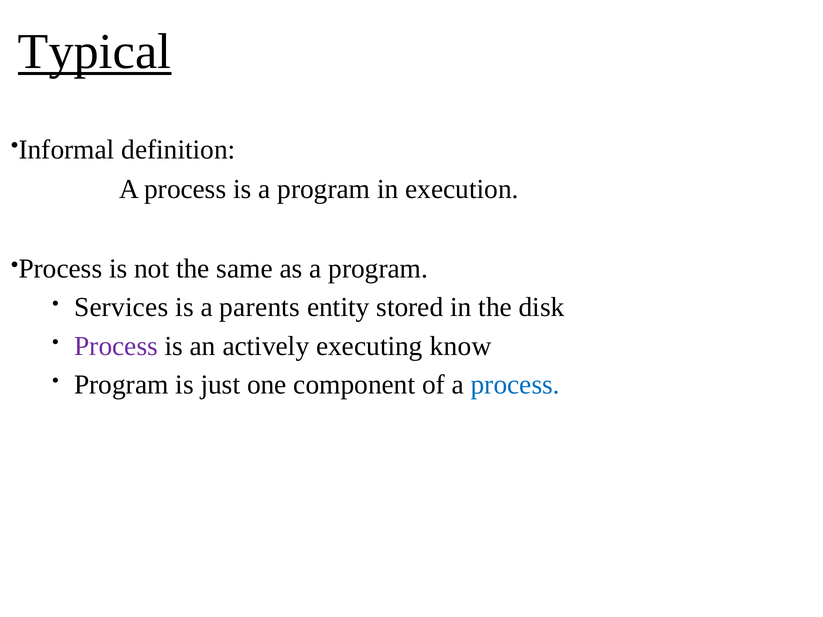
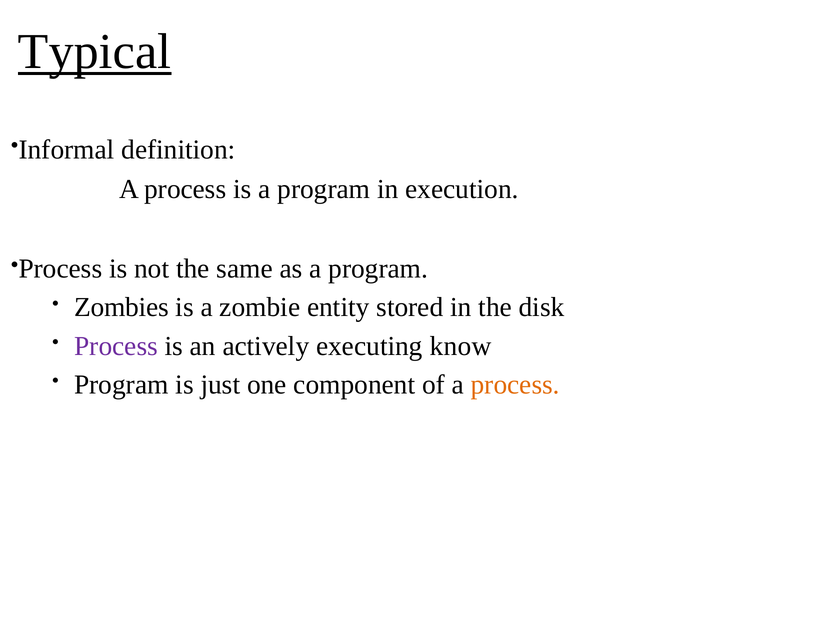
Services: Services -> Zombies (121, 308)
parents: parents -> zombie (260, 308)
process colour: blue -> orange (515, 385)
